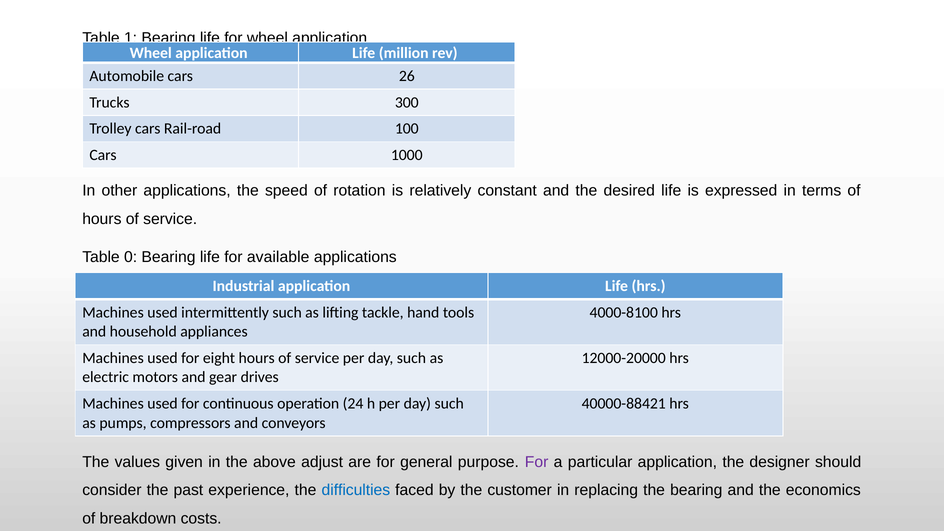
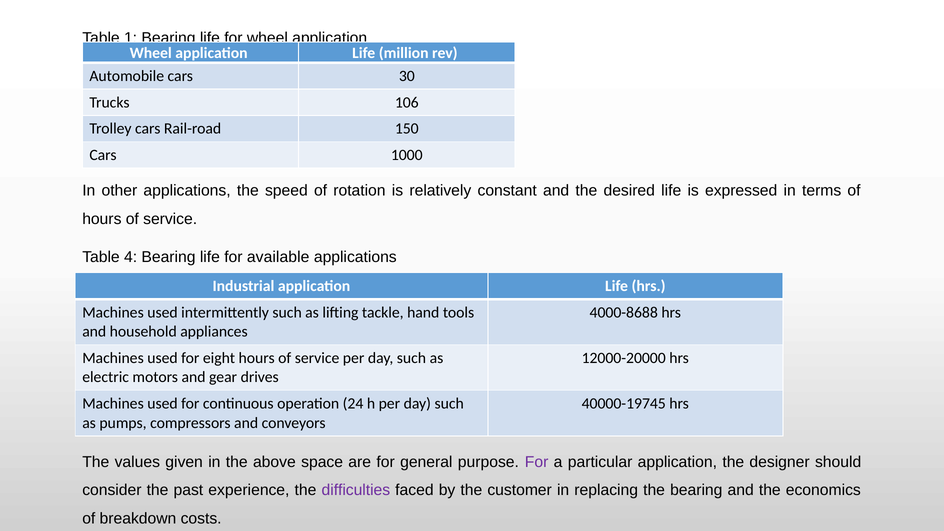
26: 26 -> 30 (407, 76)
300: 300 -> 106 (407, 102)
100: 100 -> 150 (407, 129)
0: 0 -> 4 (131, 257)
4000-8100: 4000-8100 -> 4000-8688 (624, 312)
40000-88421: 40000-88421 -> 40000-19745 (624, 404)
adjust: adjust -> space (322, 462)
difficulties colour: blue -> purple (356, 490)
